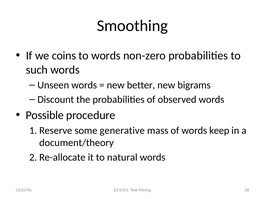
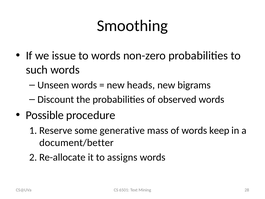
coins: coins -> issue (64, 56)
better: better -> heads (141, 85)
document/theory: document/theory -> document/better (76, 143)
natural: natural -> assigns (122, 157)
